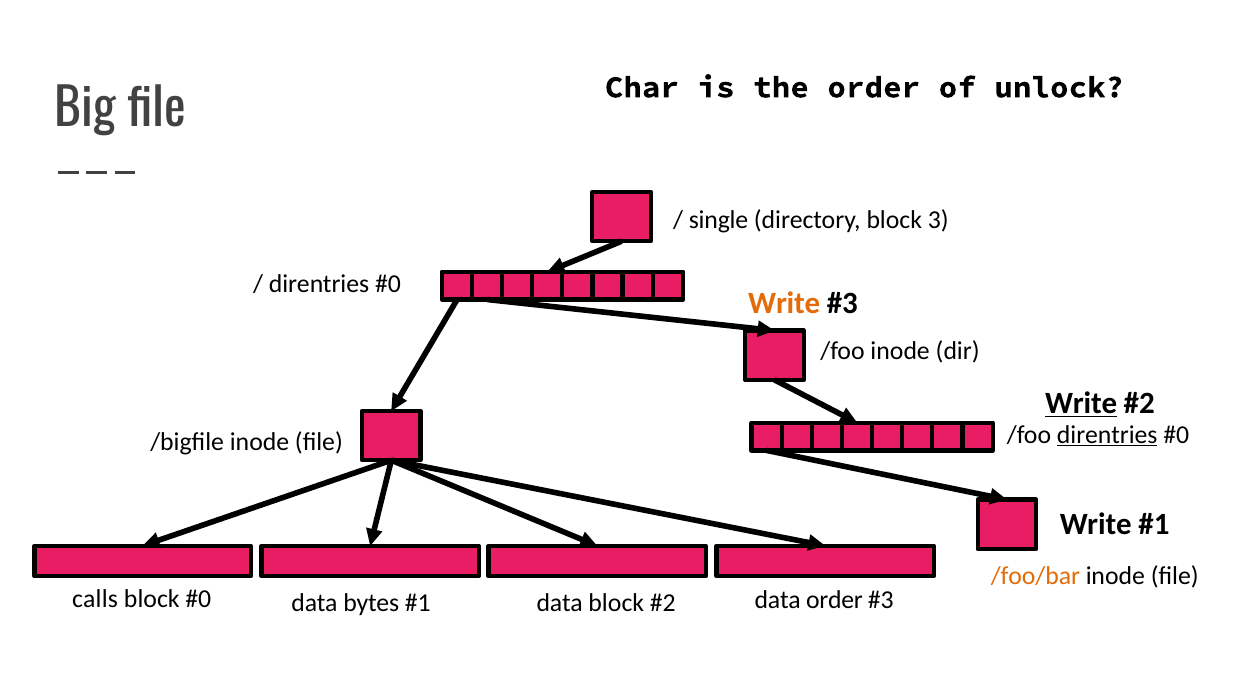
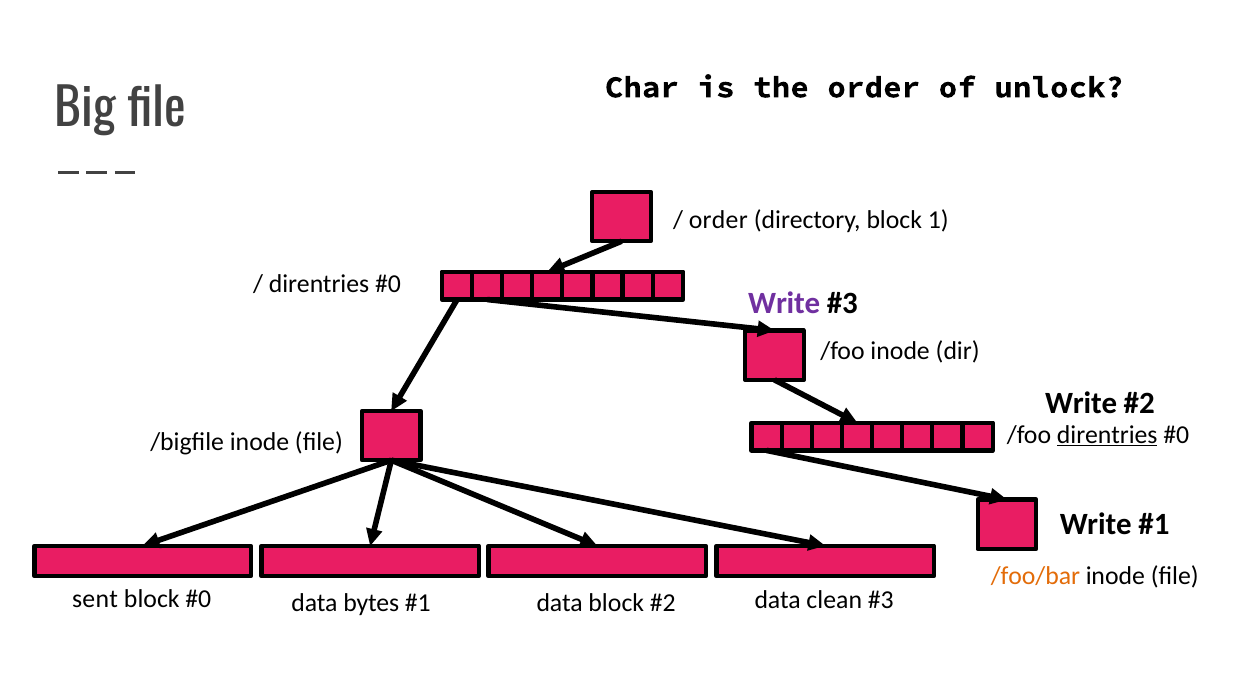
single: single -> order (718, 220)
3: 3 -> 1 (938, 220)
Write colour: orange -> purple (784, 303)
Write underline: present -> none (1081, 403)
calls: calls -> sent (95, 599)
data order: order -> clean (834, 599)
